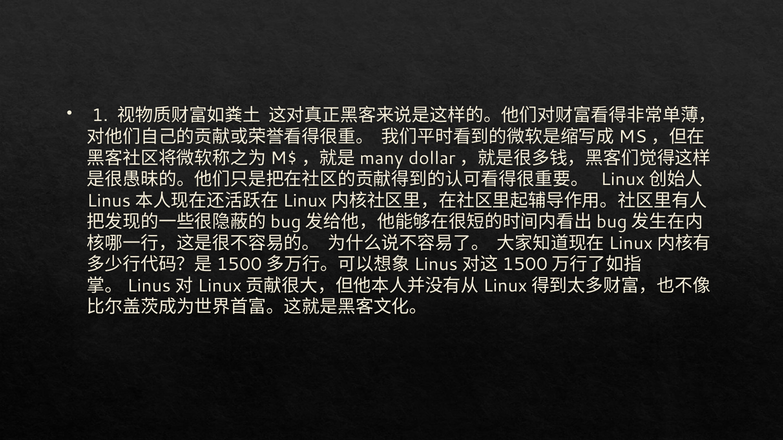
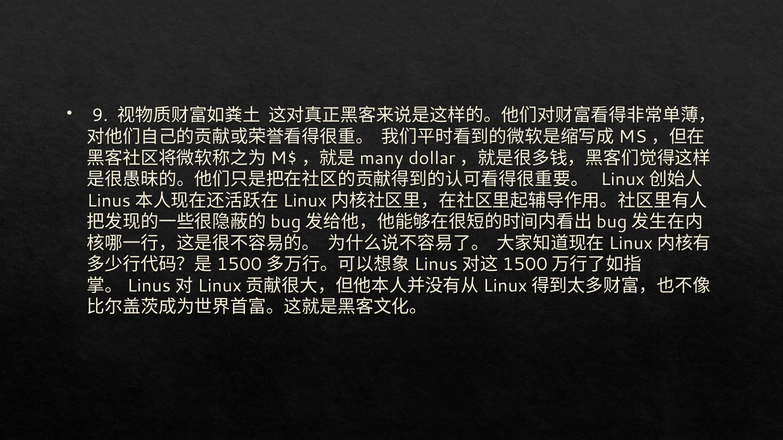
1: 1 -> 9 (100, 116)
